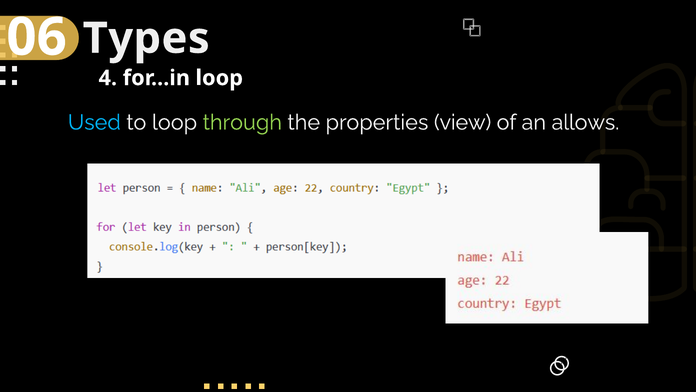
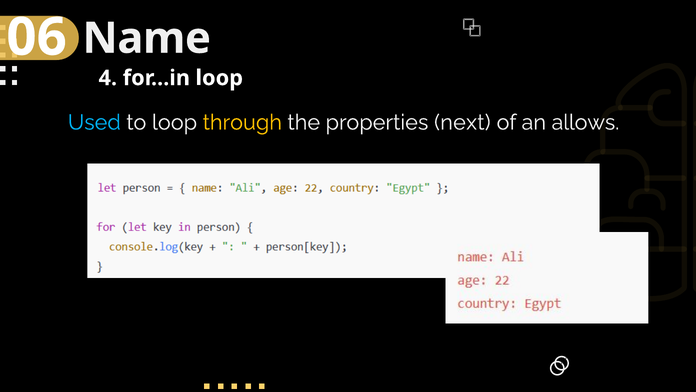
Types: Types -> Name (147, 38)
through colour: light green -> yellow (242, 122)
view: view -> next (462, 122)
